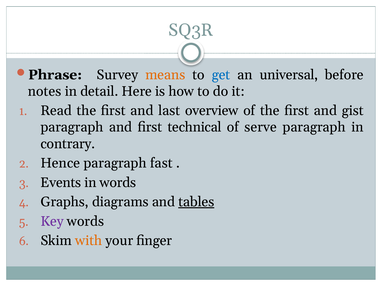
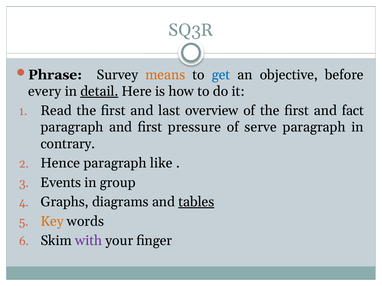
universal: universal -> objective (289, 75)
notes: notes -> every (45, 91)
detail underline: none -> present (99, 91)
gist: gist -> fact (353, 111)
technical: technical -> pressure (194, 127)
fast: fast -> like (161, 163)
in words: words -> group (118, 183)
Key colour: purple -> orange (52, 222)
with colour: orange -> purple (89, 241)
